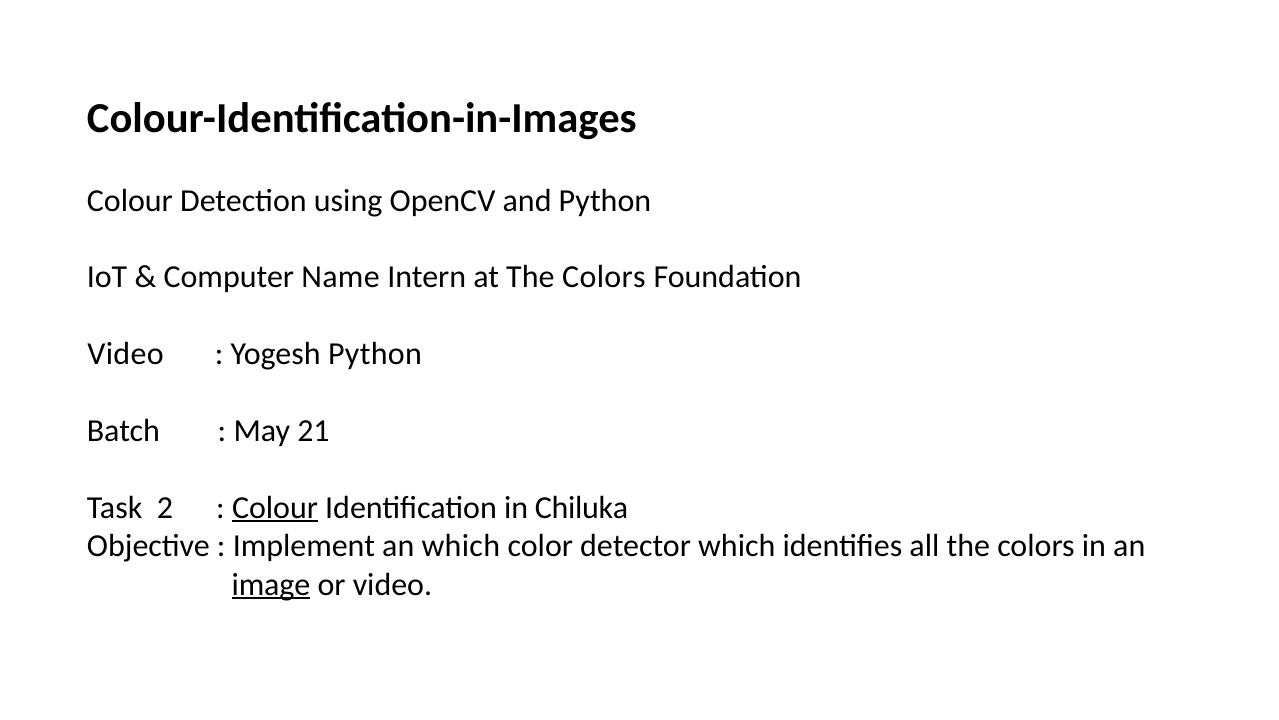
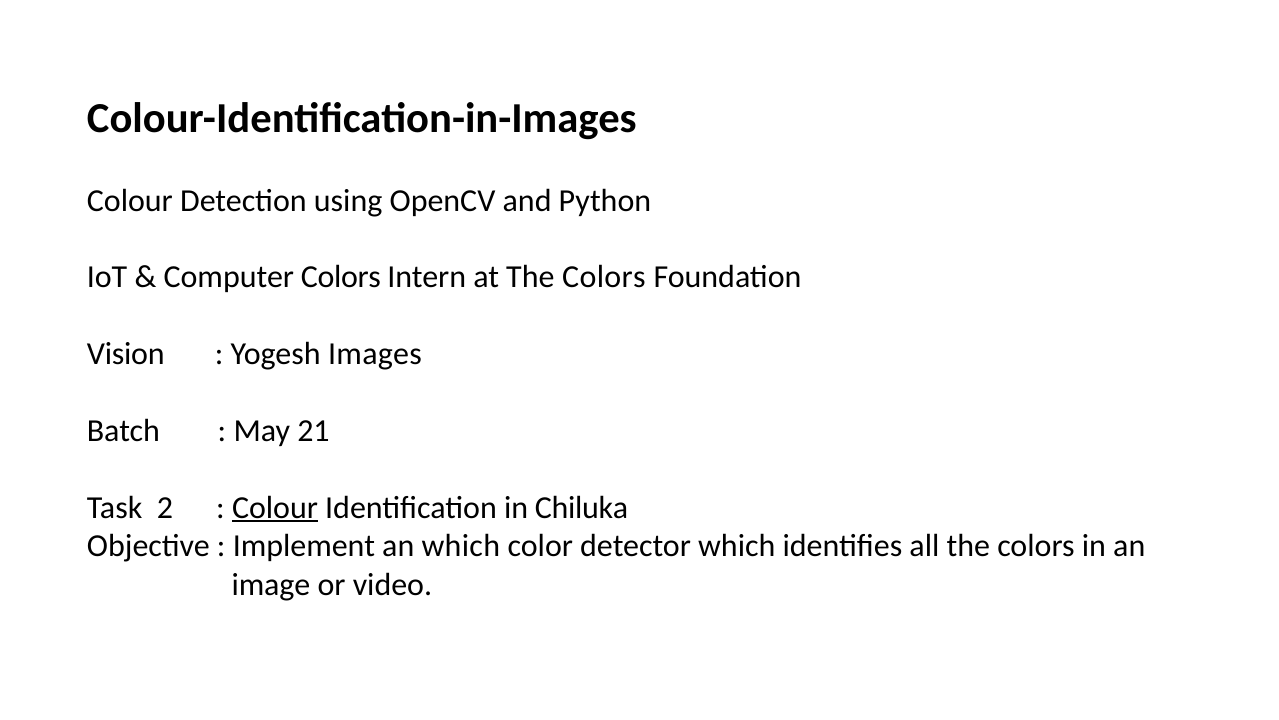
Computer Name: Name -> Colors (341, 277)
Video: Video -> Vision (126, 354)
Yogesh Python: Python -> Images (375, 354)
image underline: present -> none (271, 584)
